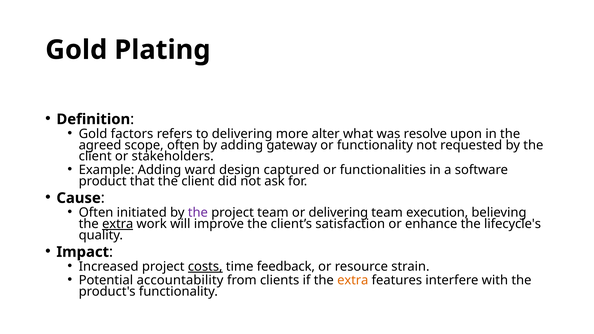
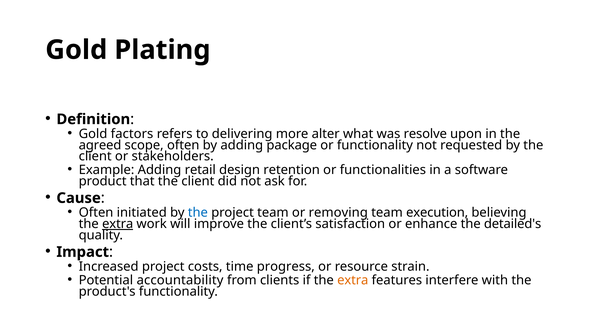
gateway: gateway -> package (292, 145)
ward: ward -> retail (200, 170)
captured: captured -> retention (292, 170)
the colour: purple -> blue (198, 213)
or delivering: delivering -> removing (338, 213)
lifecycle's: lifecycle's -> detailed's (513, 224)
costs underline: present -> none (205, 267)
feedback: feedback -> progress (286, 267)
